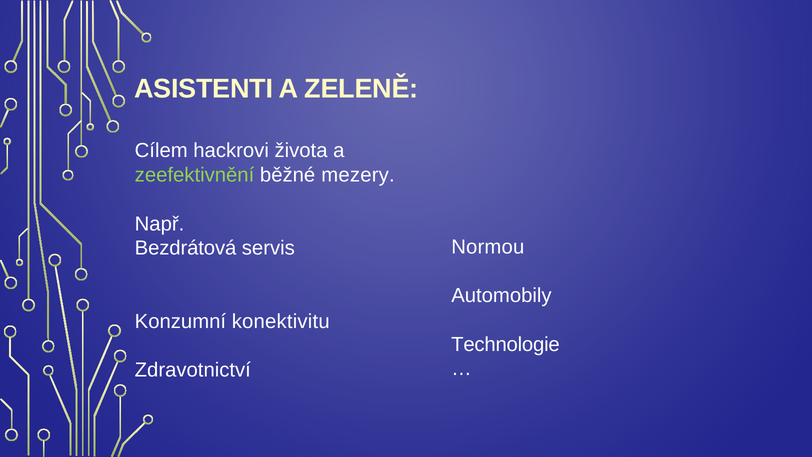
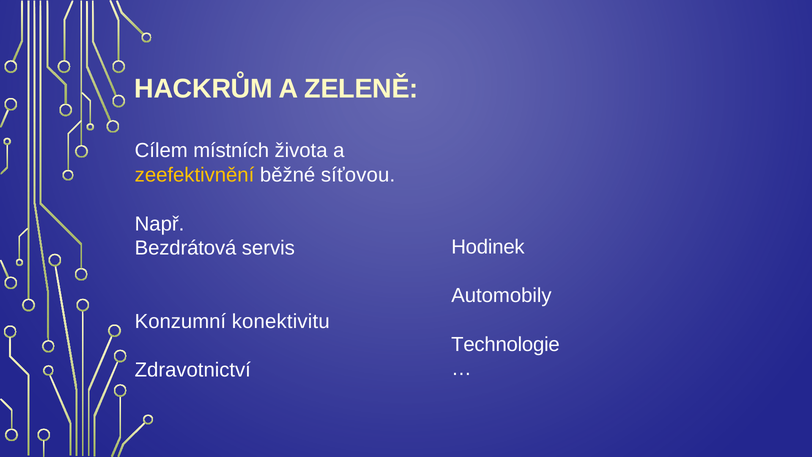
ASISTENTI: ASISTENTI -> HACKRŮM (204, 89)
hackrovi: hackrovi -> místních (231, 151)
zeefektivnění colour: light green -> yellow (195, 175)
mezery: mezery -> síťovou (358, 175)
Normou: Normou -> Hodinek (488, 247)
